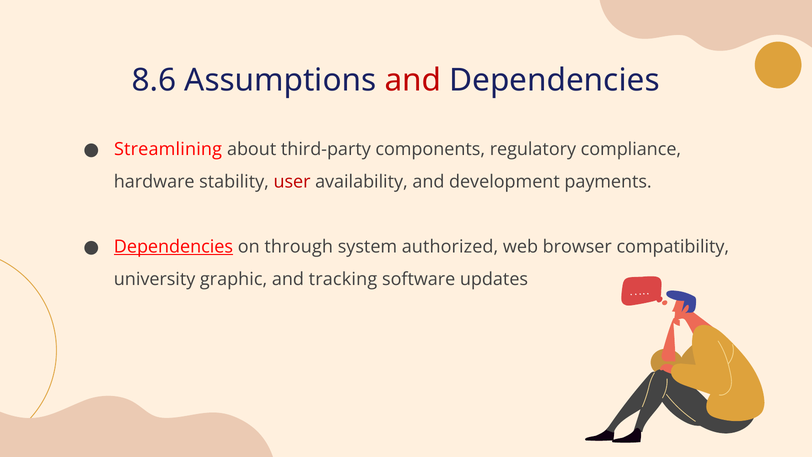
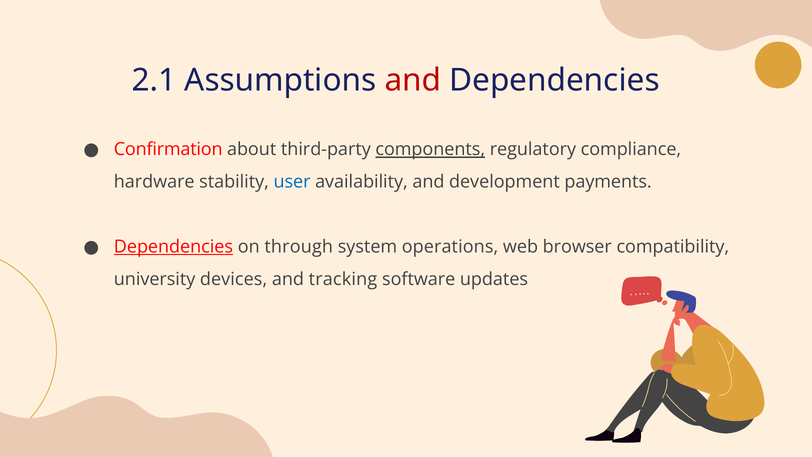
8.6: 8.6 -> 2.1 (154, 80)
Streamlining: Streamlining -> Confirmation (168, 149)
components underline: none -> present (430, 149)
user colour: red -> blue (292, 182)
authorized: authorized -> operations (450, 247)
graphic: graphic -> devices (234, 279)
